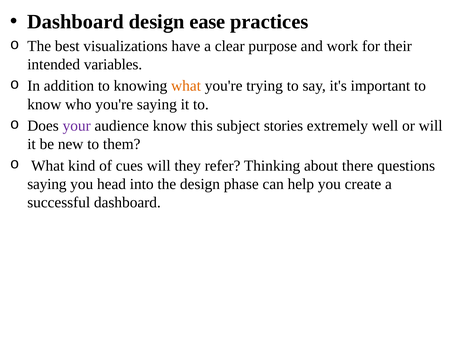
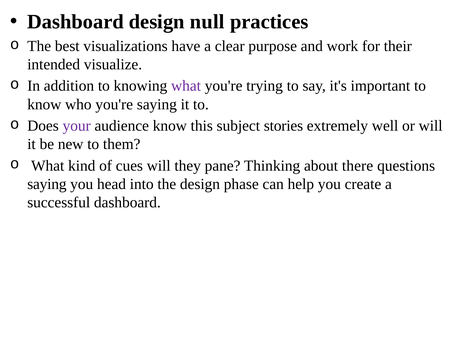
ease: ease -> null (207, 22)
variables: variables -> visualize (113, 64)
what colour: orange -> purple (186, 86)
refer: refer -> pane (223, 166)
